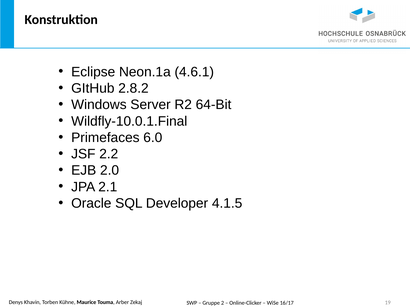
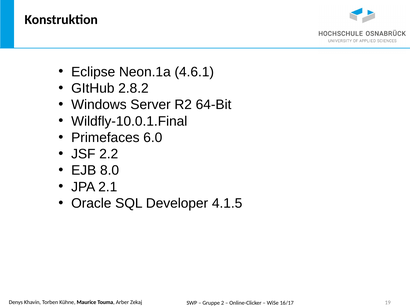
2.0: 2.0 -> 8.0 (110, 170)
